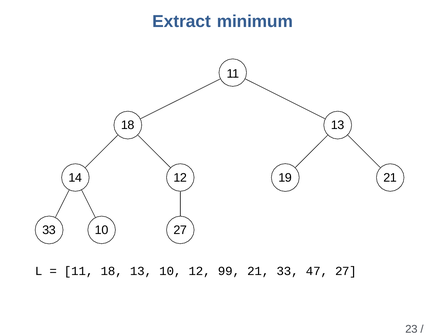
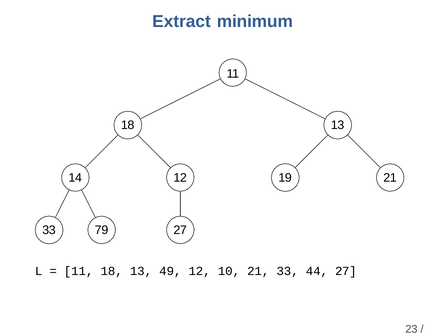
33 10: 10 -> 79 (101, 230)
13 10: 10 -> 49 (170, 271)
99: 99 -> 10 (229, 271)
47: 47 -> 44 (317, 271)
